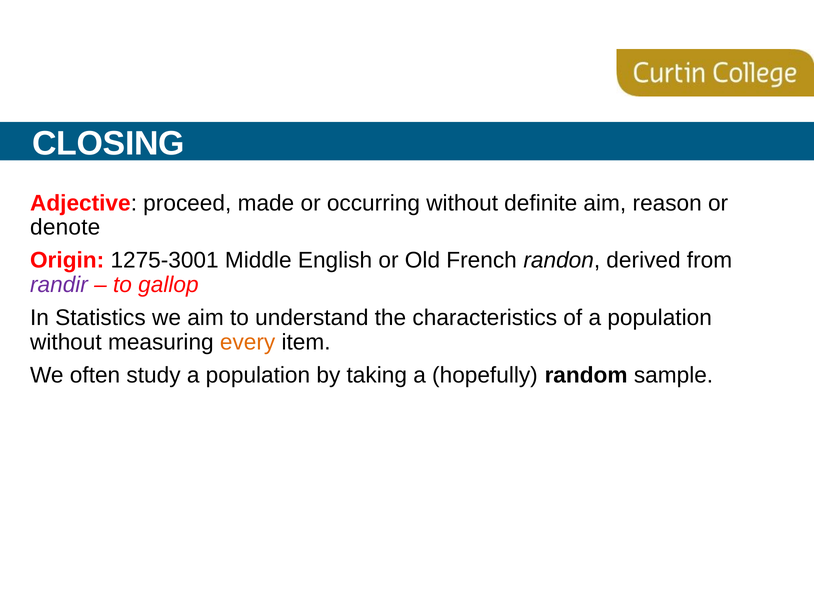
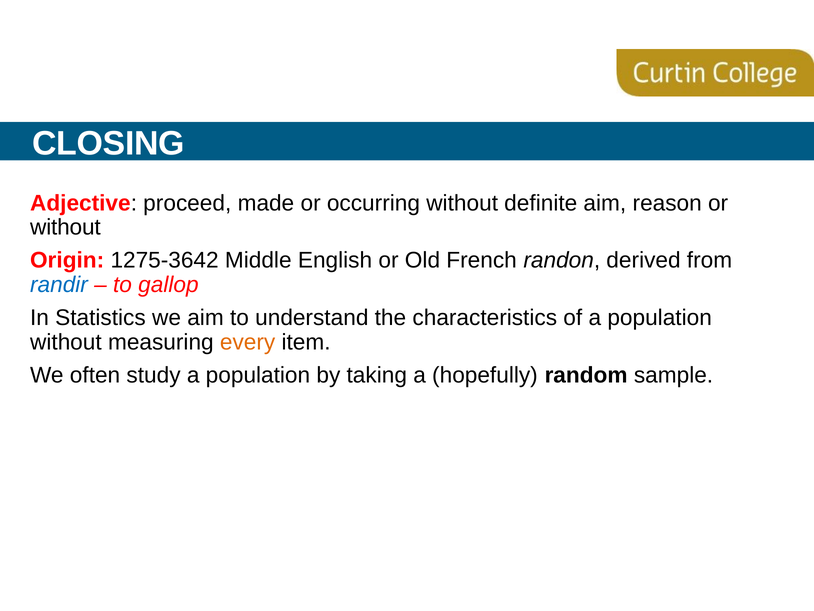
denote: denote -> without (65, 227)
1275-3001: 1275-3001 -> 1275-3642 (165, 260)
randir colour: purple -> blue (59, 285)
